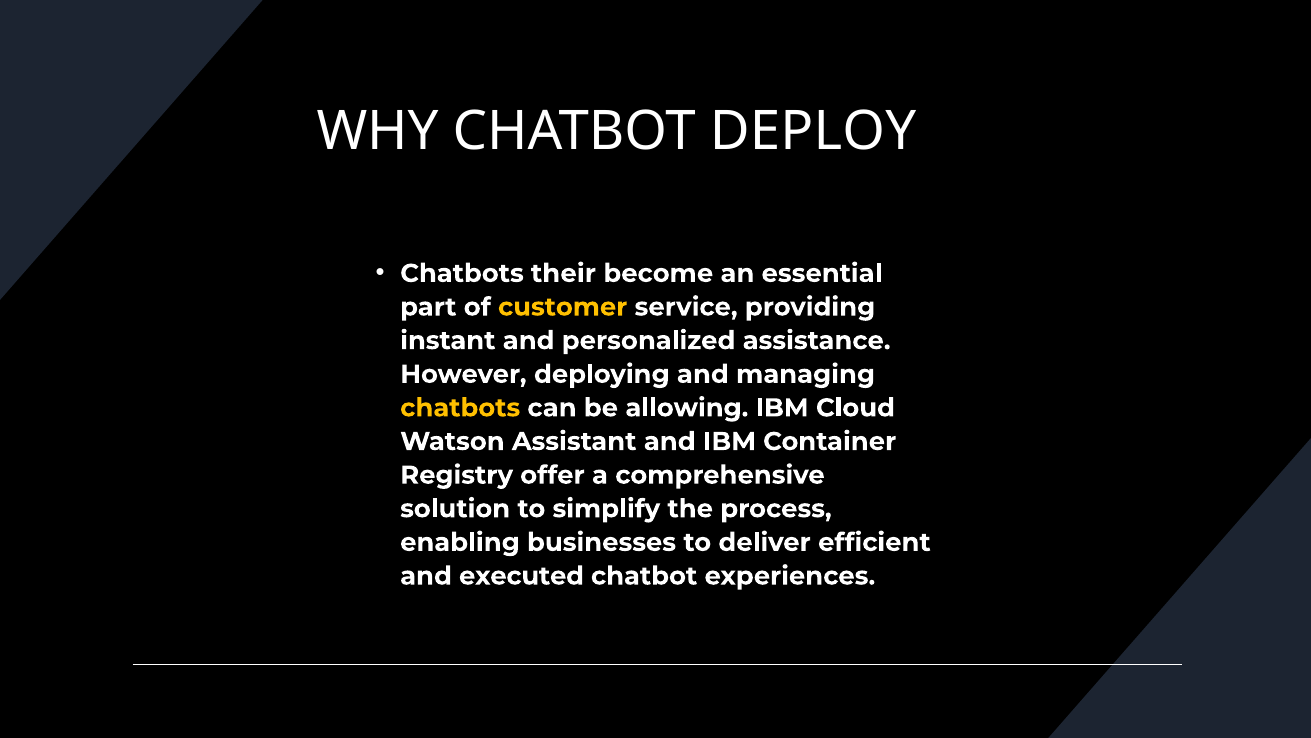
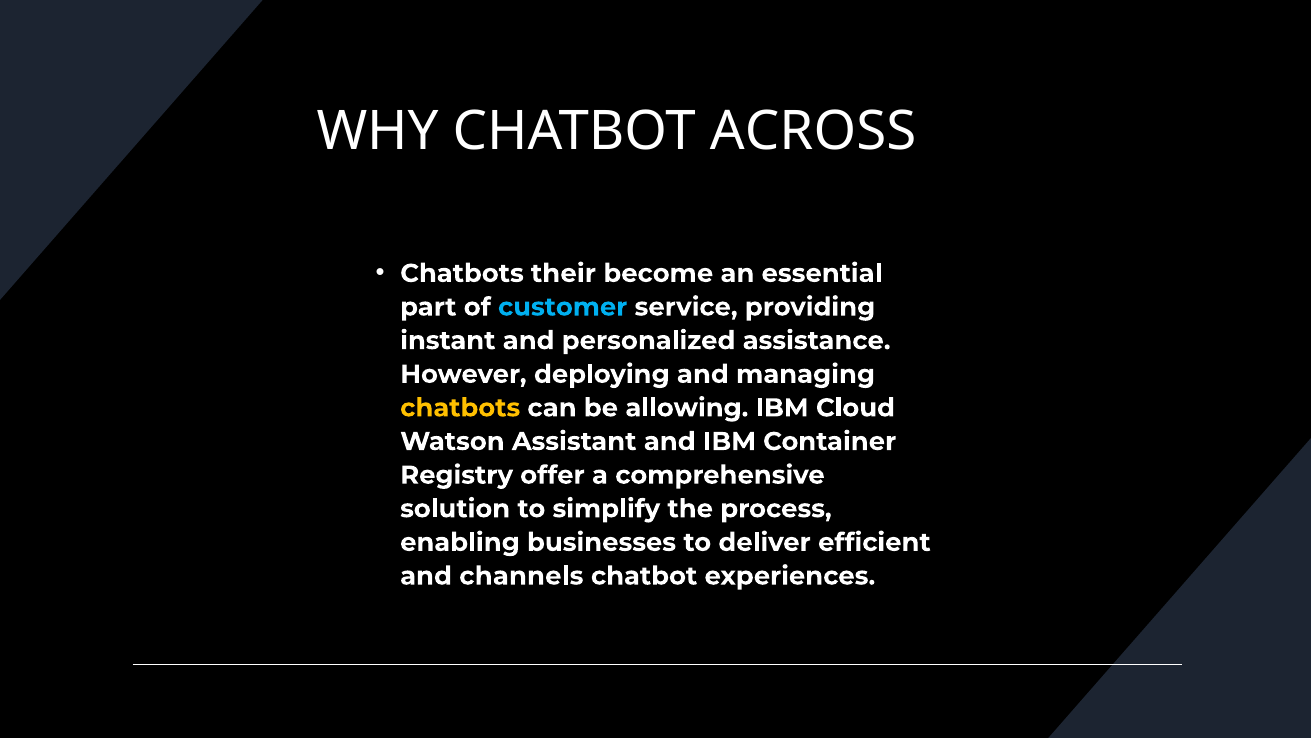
DEPLOY: DEPLOY -> ACROSS (813, 132)
customer colour: yellow -> light blue (563, 307)
executed: executed -> channels (521, 576)
